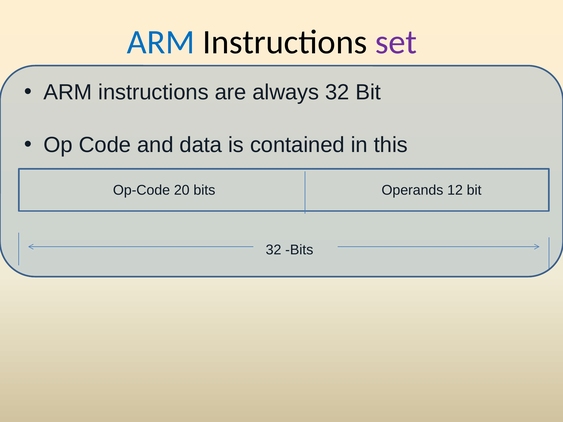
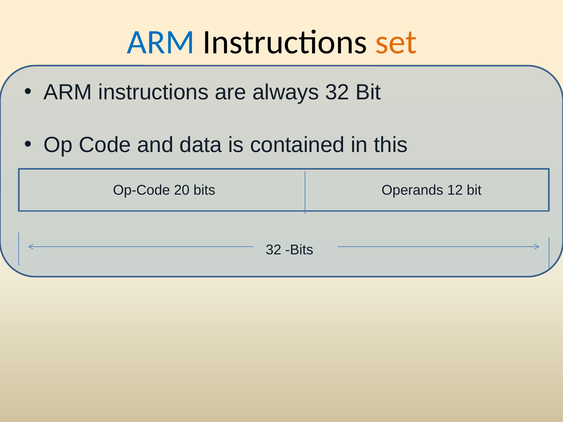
set colour: purple -> orange (396, 42)
